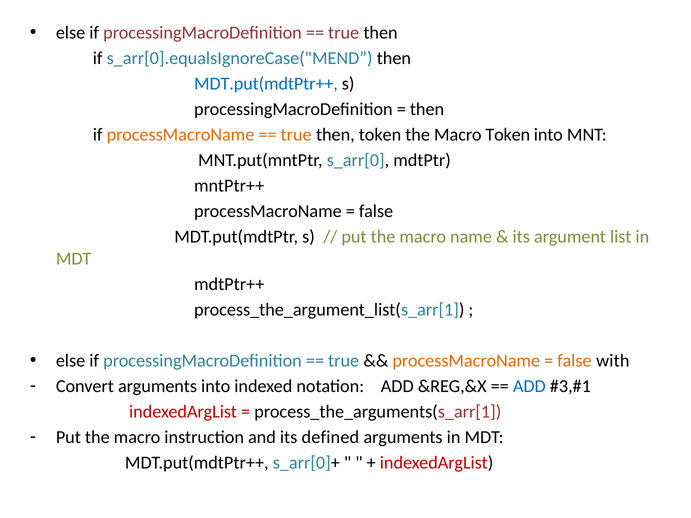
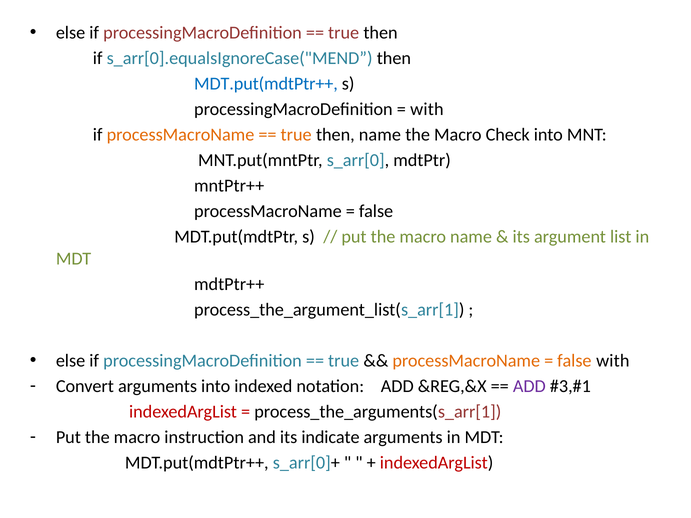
then: then -> with (427, 109)
then token: token -> name (380, 135)
Macro Token: Token -> Check (508, 135)
ADD colour: blue -> purple (529, 387)
defined: defined -> indicate (331, 438)
